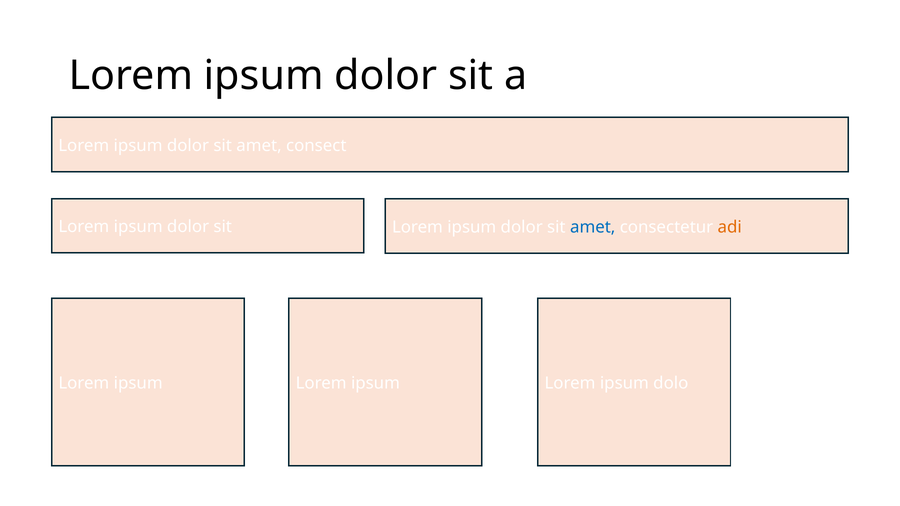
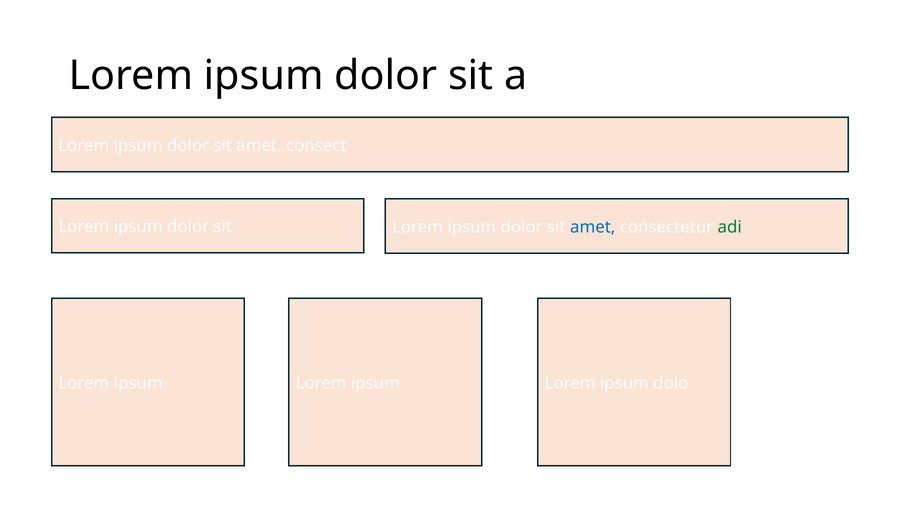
adi colour: orange -> green (730, 227)
